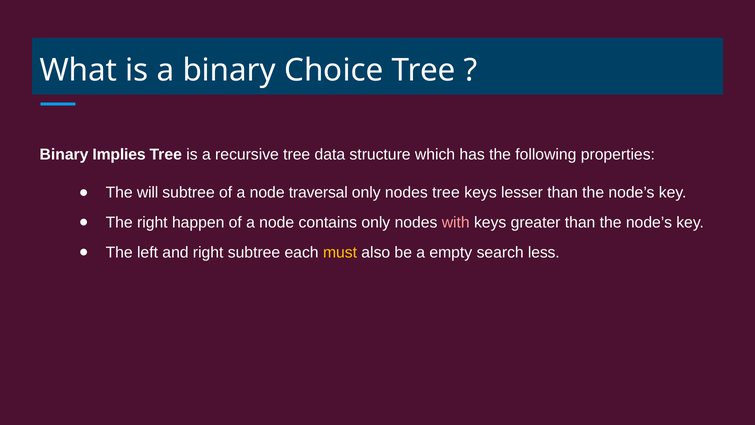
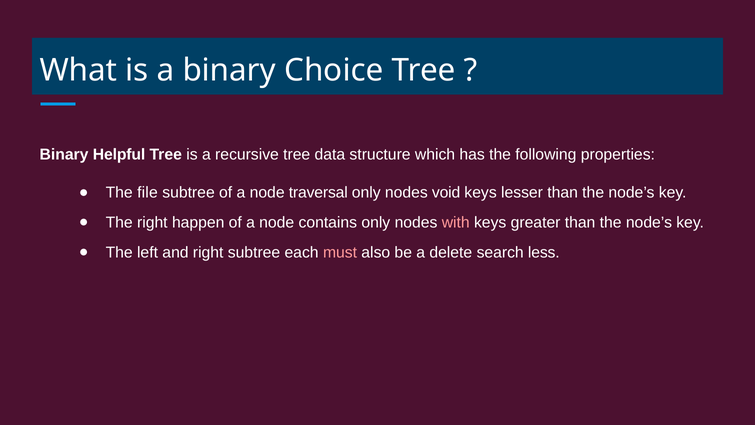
Implies: Implies -> Helpful (119, 154)
will: will -> file (147, 193)
nodes tree: tree -> void (446, 193)
must colour: yellow -> pink (340, 252)
empty: empty -> delete (451, 252)
